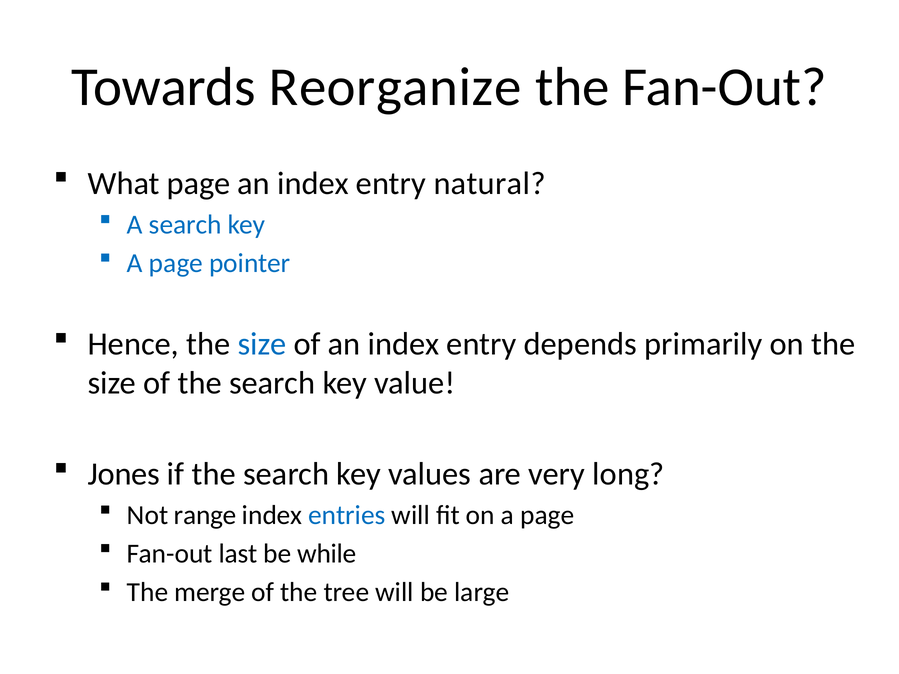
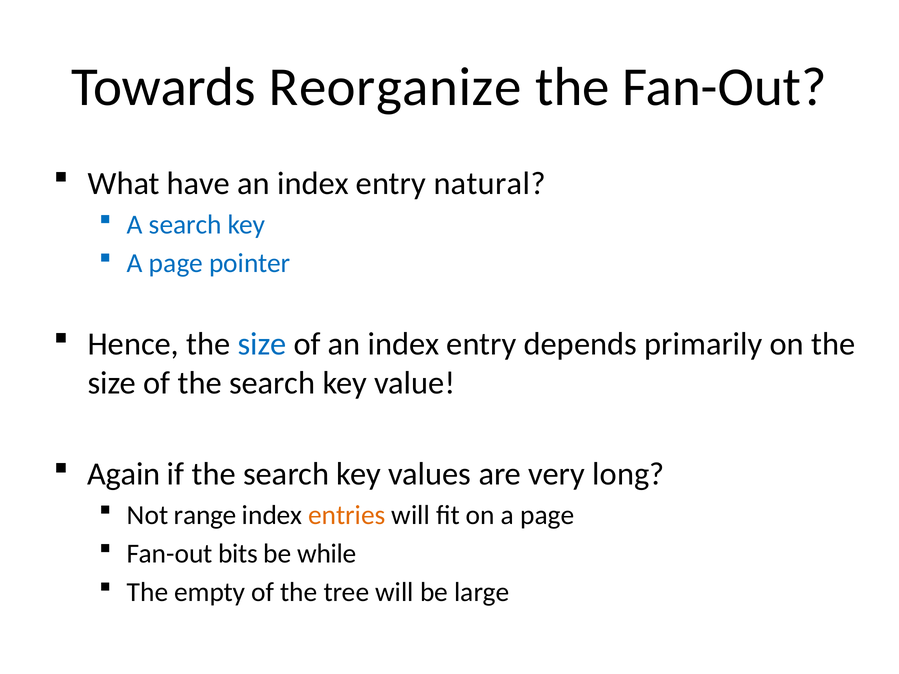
What page: page -> have (199, 184)
Jones: Jones -> Again (124, 474)
entries colour: blue -> orange (347, 516)
last: last -> bits (238, 554)
merge: merge -> empty (210, 592)
